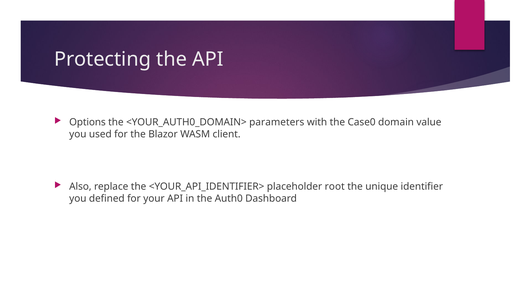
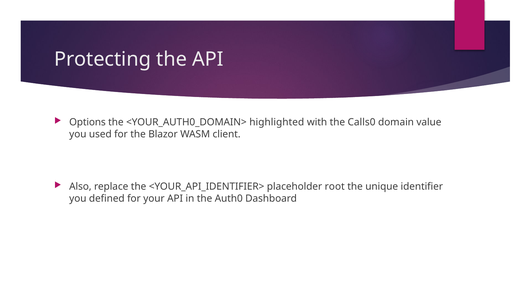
parameters: parameters -> highlighted (277, 122)
Case0: Case0 -> Calls0 (362, 122)
